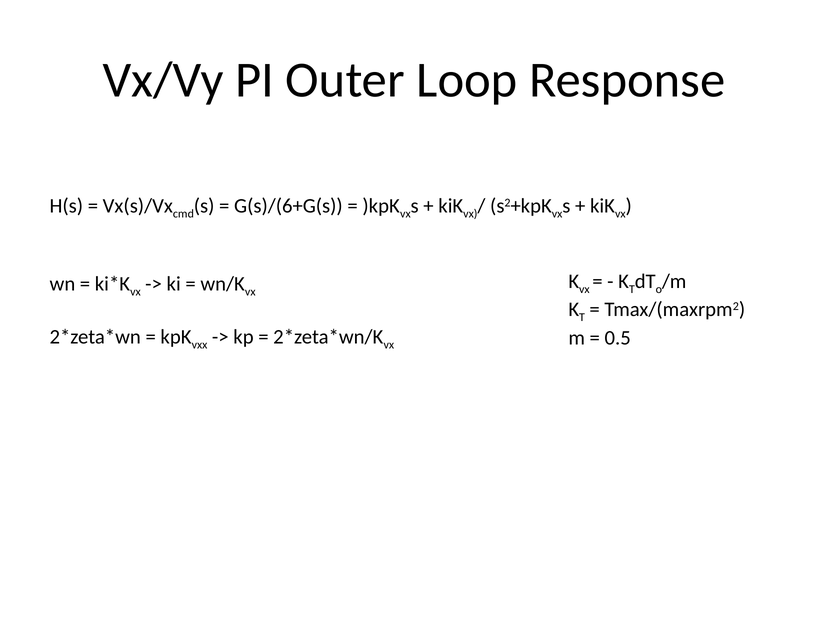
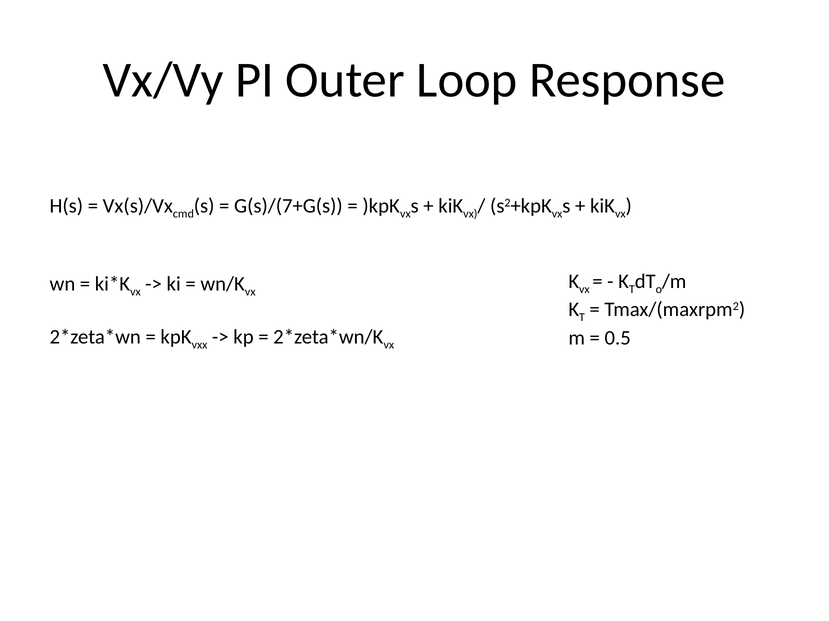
G(s)/(6+G(s: G(s)/(6+G(s -> G(s)/(7+G(s (288, 206)
